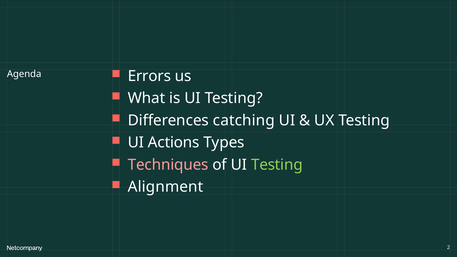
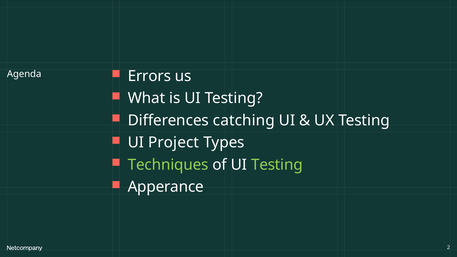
Actions: Actions -> Project (174, 143)
Techniques colour: pink -> light green (168, 165)
Alignment: Alignment -> Apperance (166, 187)
